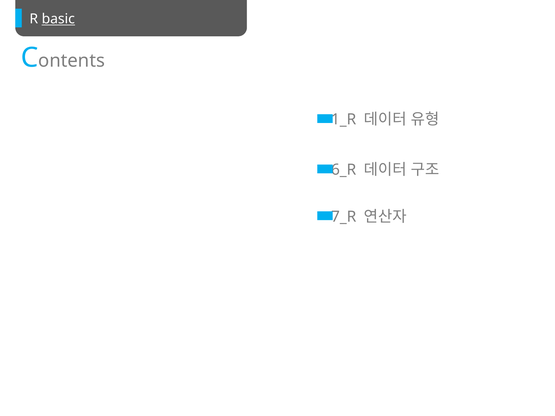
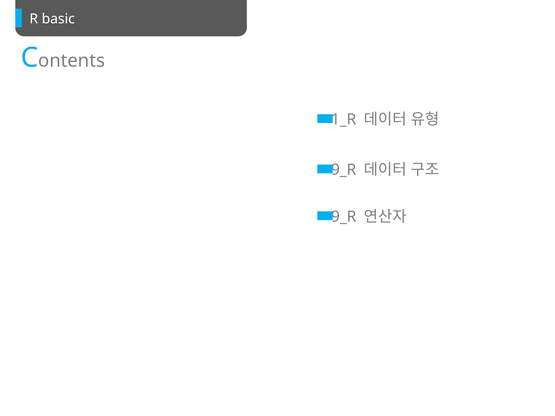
basic underline: present -> none (58, 19)
6_R: 6_R -> 9_R (344, 170)
7_R: 7_R -> 9_R (344, 217)
